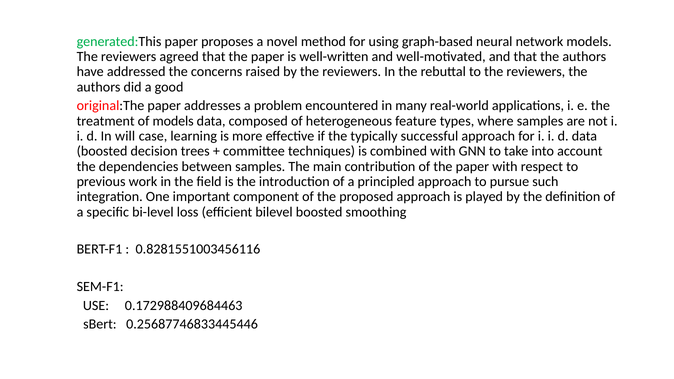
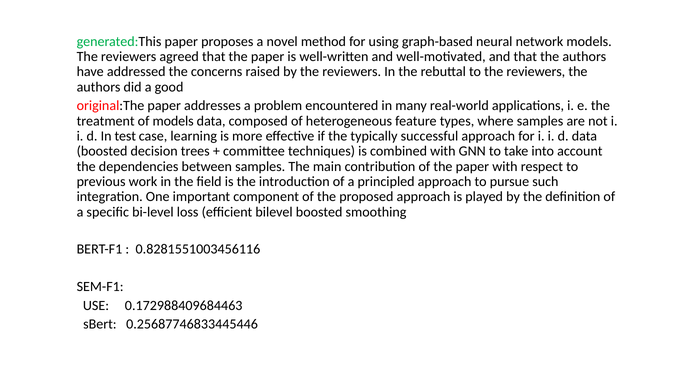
will: will -> test (125, 136)
